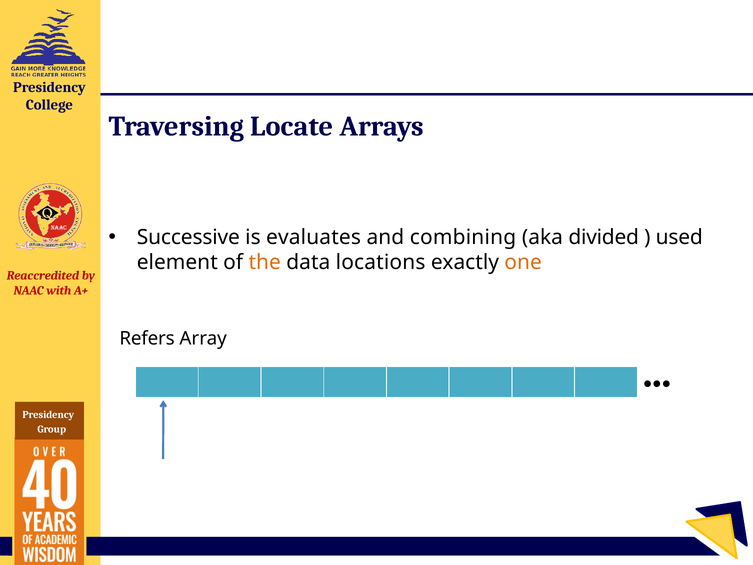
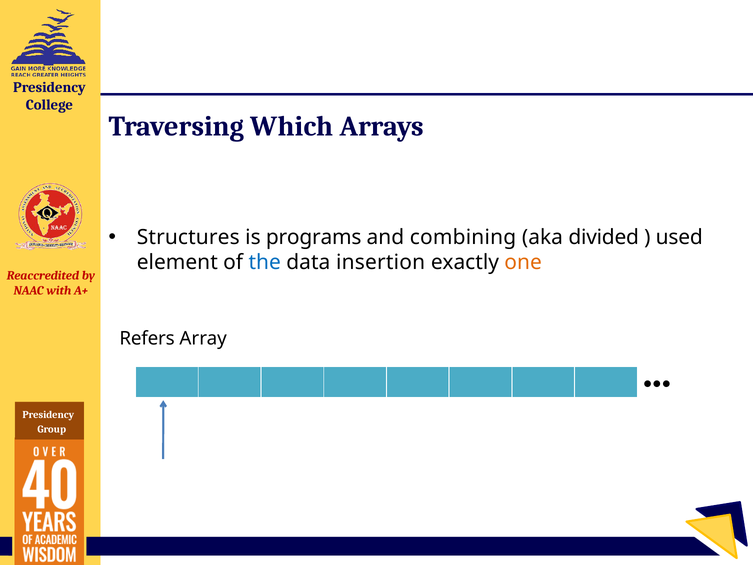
Locate: Locate -> Which (292, 126)
Successive: Successive -> Structures (188, 237)
evaluates: evaluates -> programs (314, 237)
the colour: orange -> blue (265, 262)
locations: locations -> insertion (381, 262)
